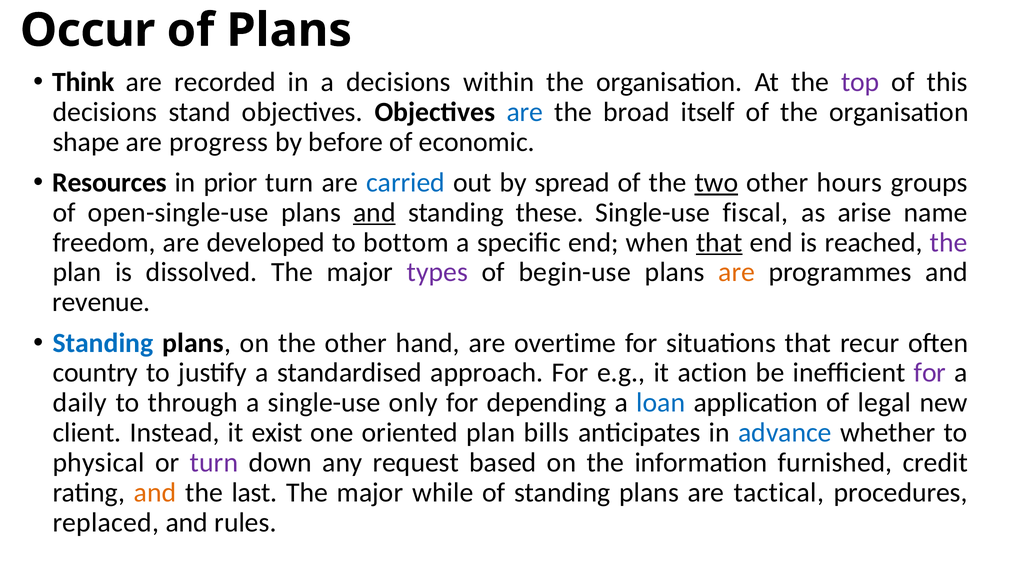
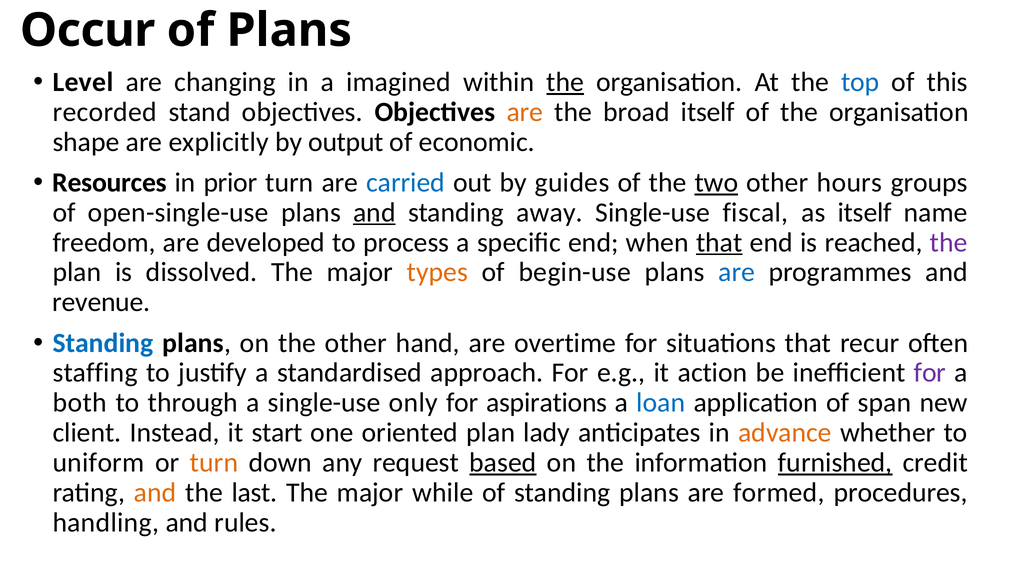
Think: Think -> Level (83, 82)
recorded: recorded -> changing (225, 82)
a decisions: decisions -> imagined (399, 82)
the underline: none -> present (565, 82)
top colour: purple -> blue (860, 82)
decisions: decisions -> recorded (105, 112)
are colour: blue -> orange (525, 112)
progress: progress -> explicitly (219, 142)
before: before -> output (346, 142)
spread: spread -> guides (572, 183)
these: these -> away (550, 213)
as arise: arise -> itself (865, 213)
bottom: bottom -> process (406, 243)
types colour: purple -> orange (437, 273)
are colour: orange -> blue (737, 273)
country: country -> staffing (95, 373)
daily: daily -> both (80, 403)
depending: depending -> aspirations (547, 403)
legal: legal -> span (885, 403)
exist: exist -> start (277, 433)
bills: bills -> lady (547, 433)
advance colour: blue -> orange (785, 433)
physical: physical -> uniform (99, 463)
turn colour: purple -> orange (214, 463)
based underline: none -> present (503, 463)
furnished underline: none -> present (835, 463)
tactical: tactical -> formed (779, 493)
replaced: replaced -> handling (106, 523)
